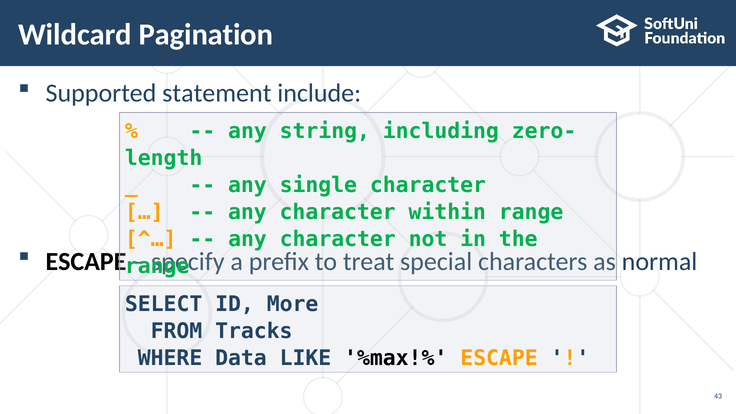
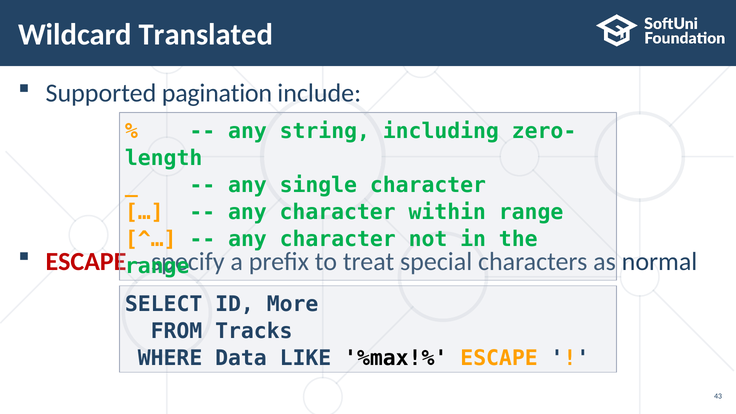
Pagination: Pagination -> Translated (206, 35)
statement: statement -> pagination (217, 93)
ESCAPE colour: black -> red (86, 262)
